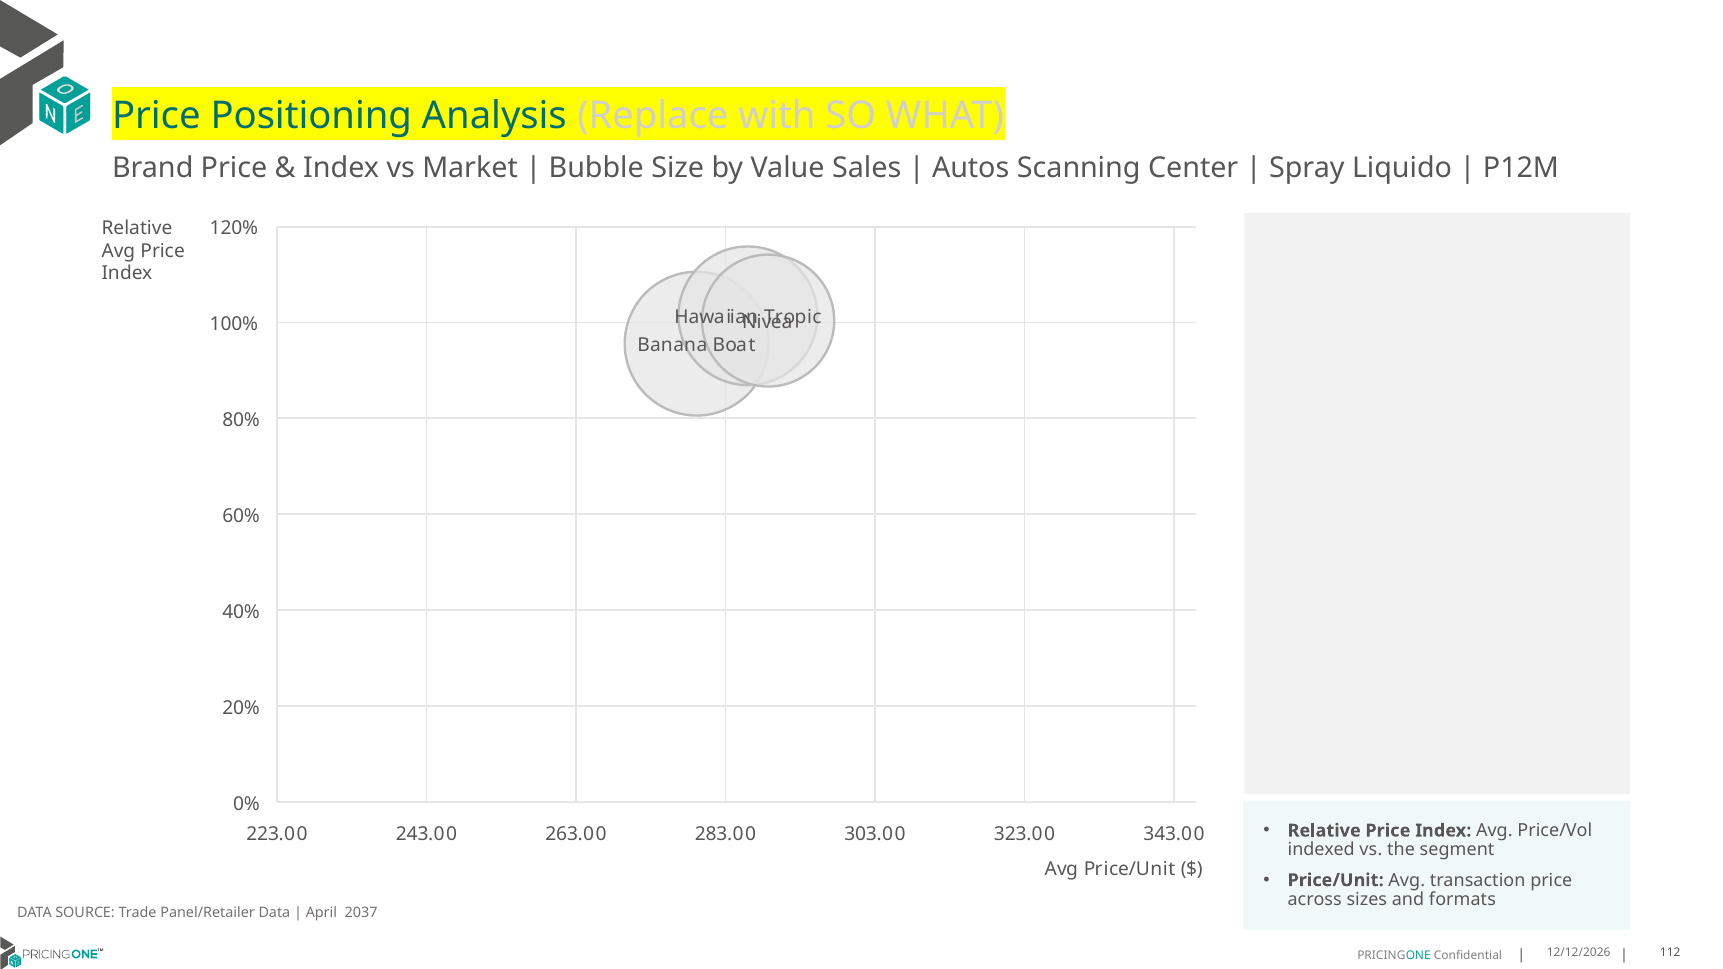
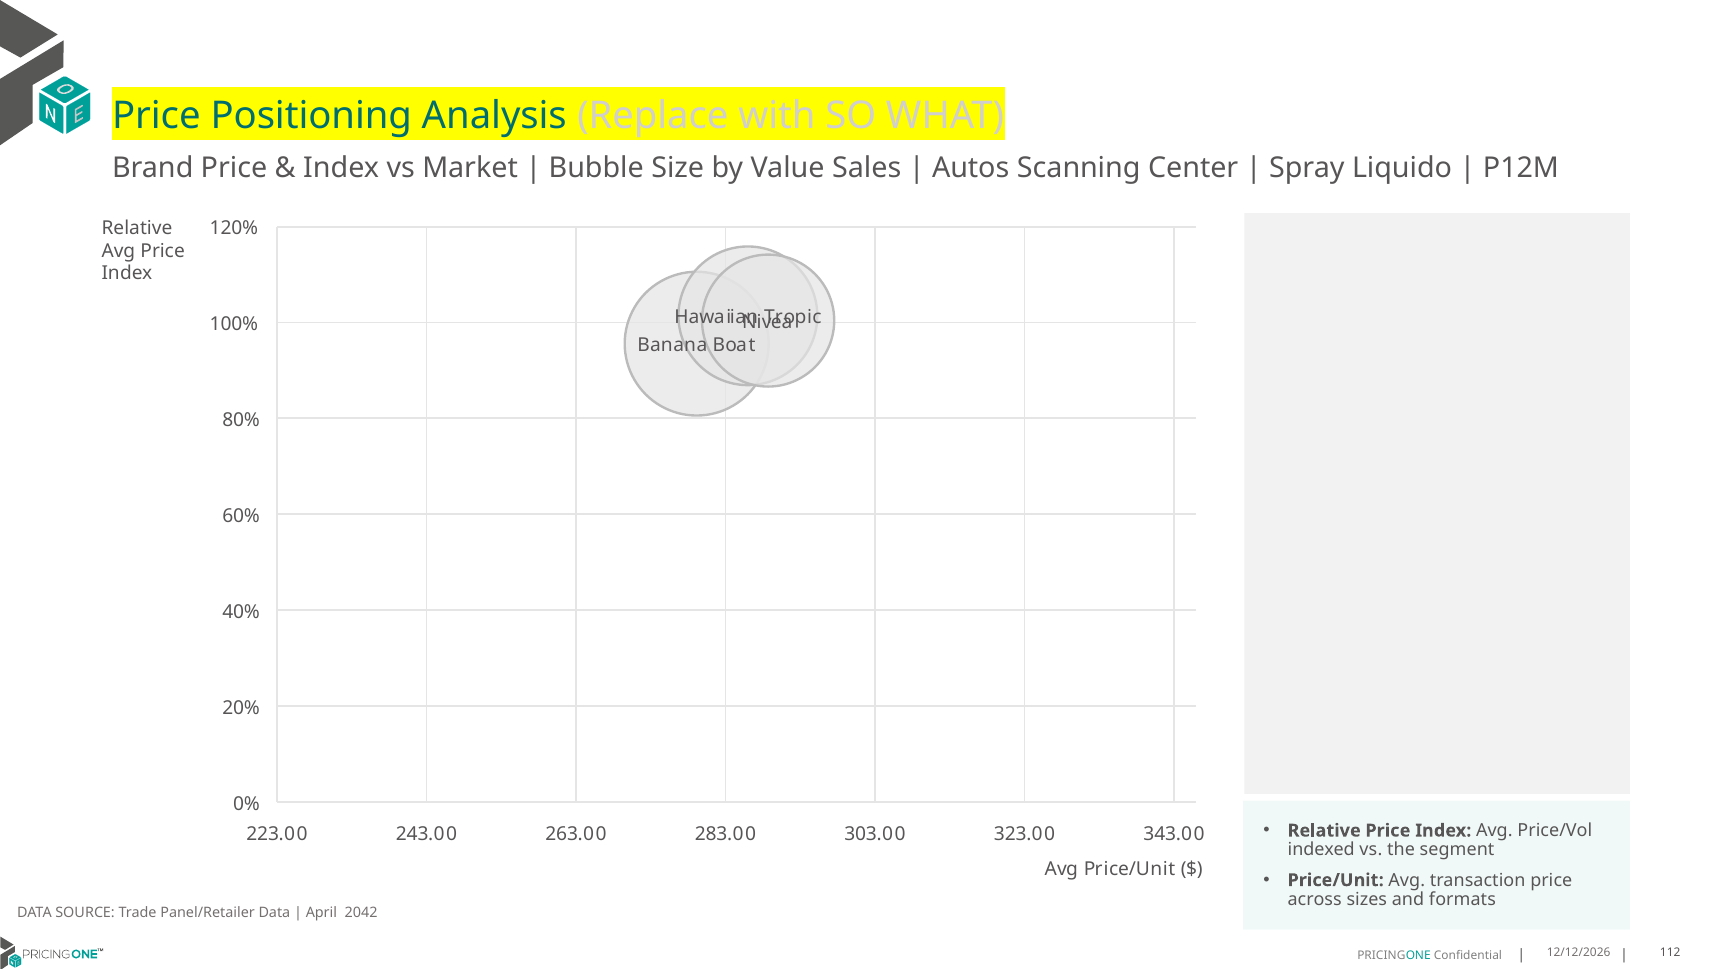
2037: 2037 -> 2042 (361, 913)
